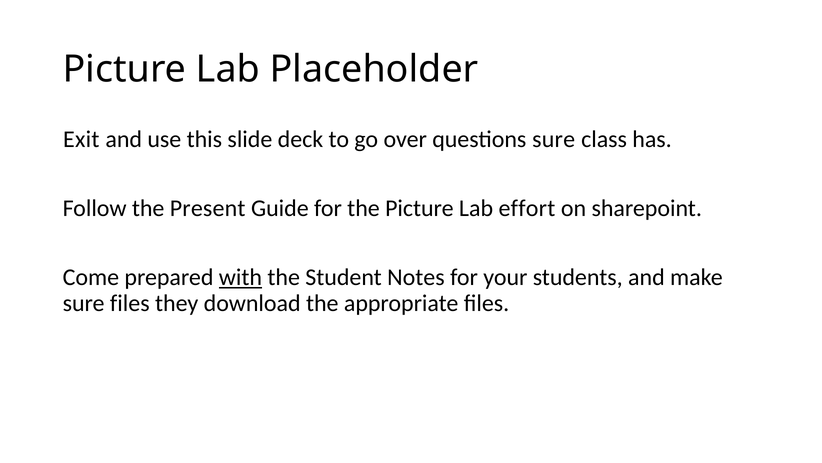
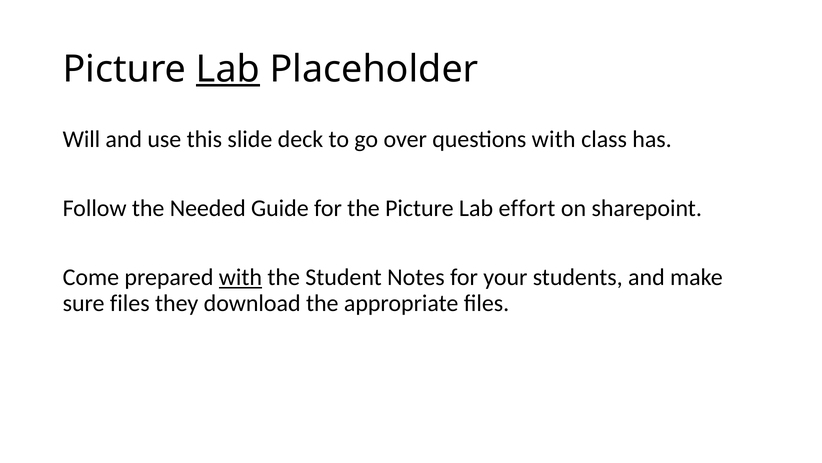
Lab underline: none -> present (228, 69)
Exit: Exit -> Will (81, 139)
questions sure: sure -> with (554, 139)
Present: Present -> Needed (208, 208)
